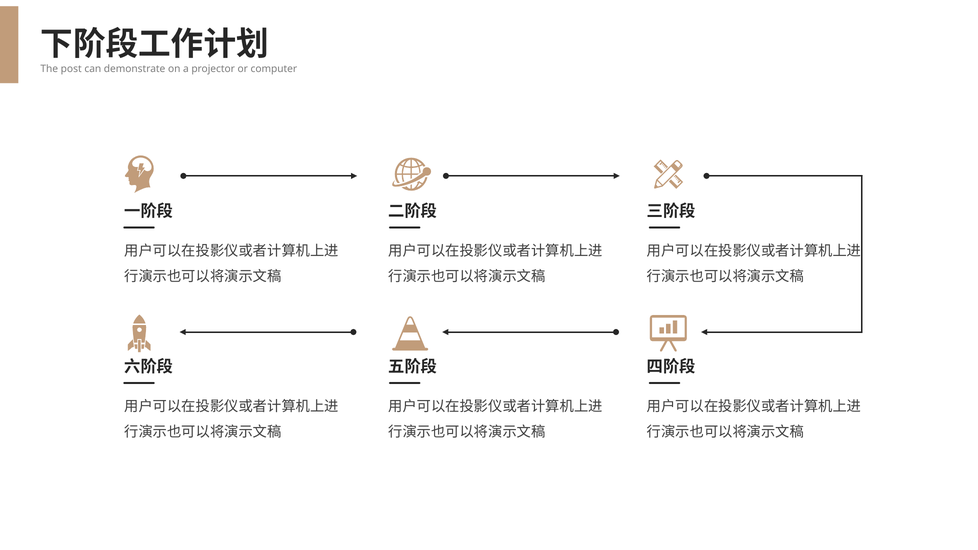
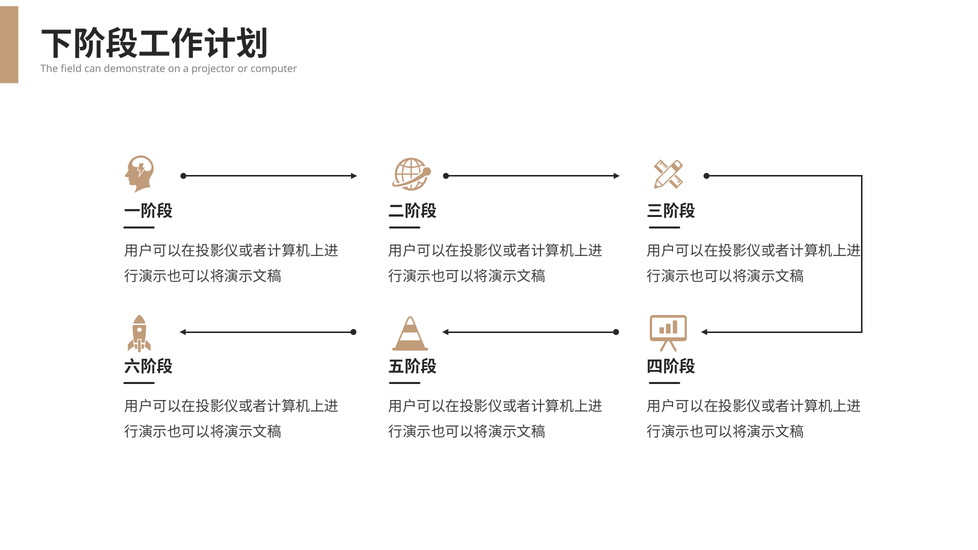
post: post -> field (71, 69)
